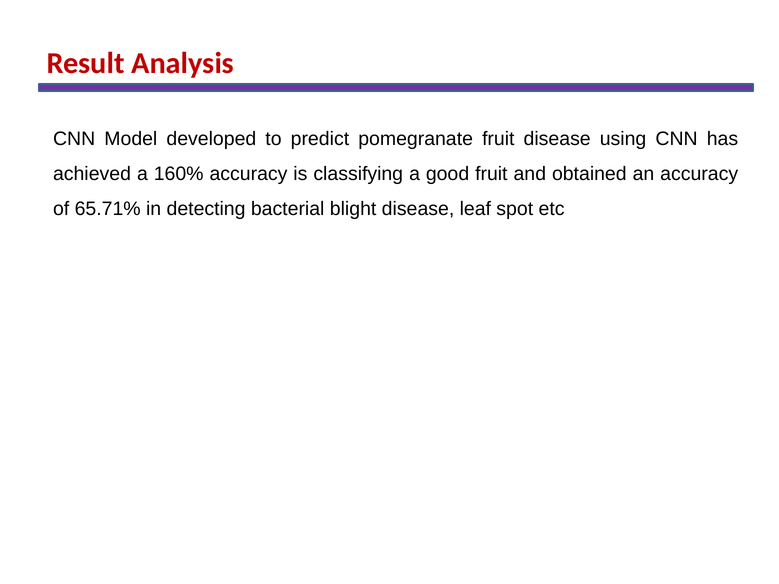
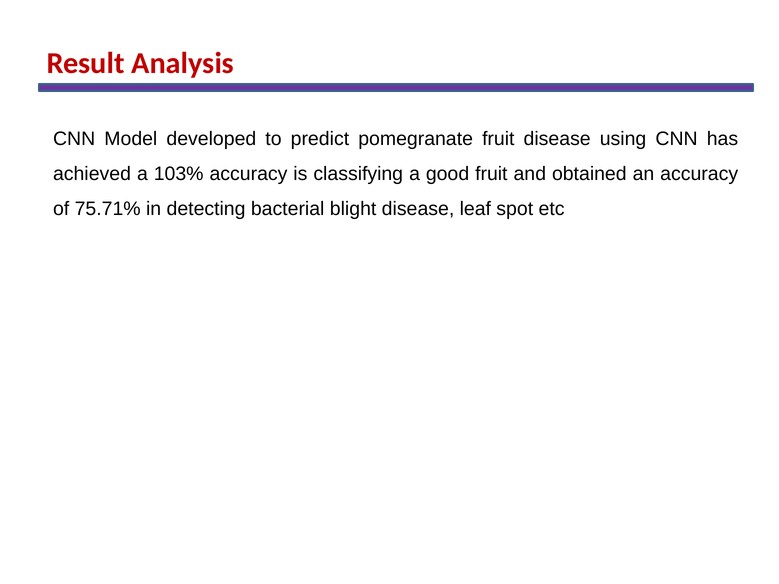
160%: 160% -> 103% (179, 174)
65.71%: 65.71% -> 75.71% (108, 209)
